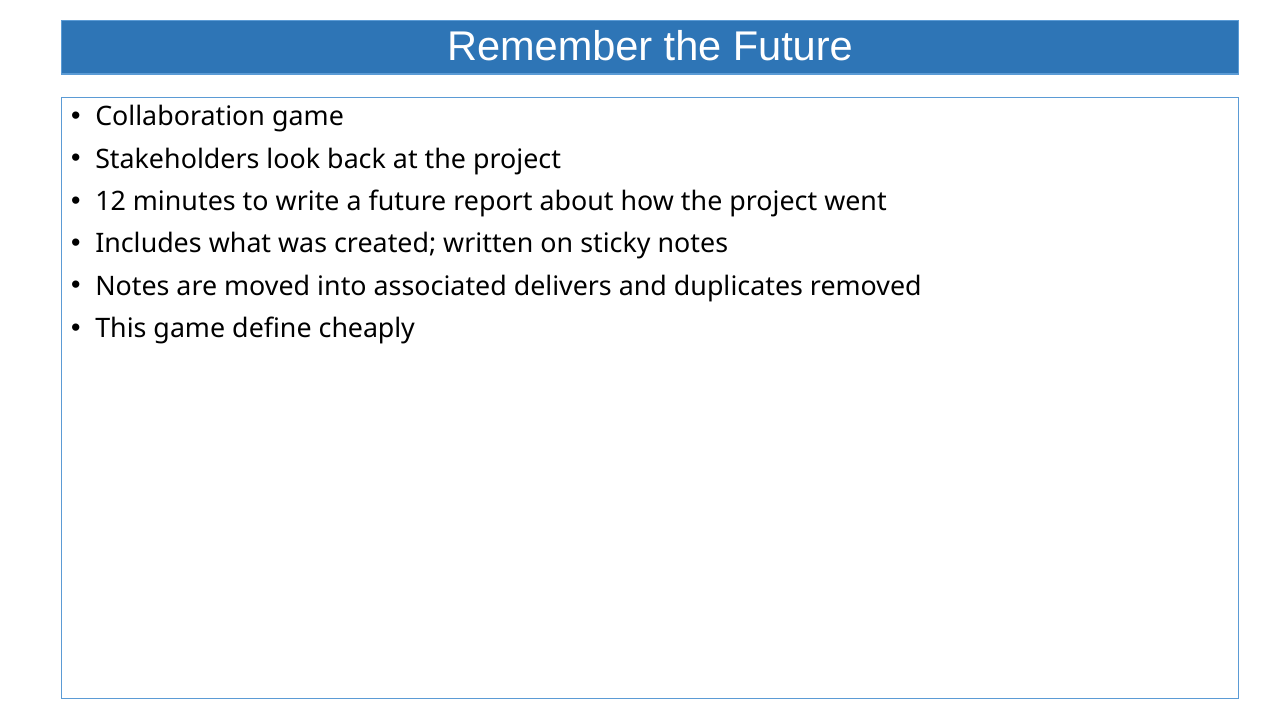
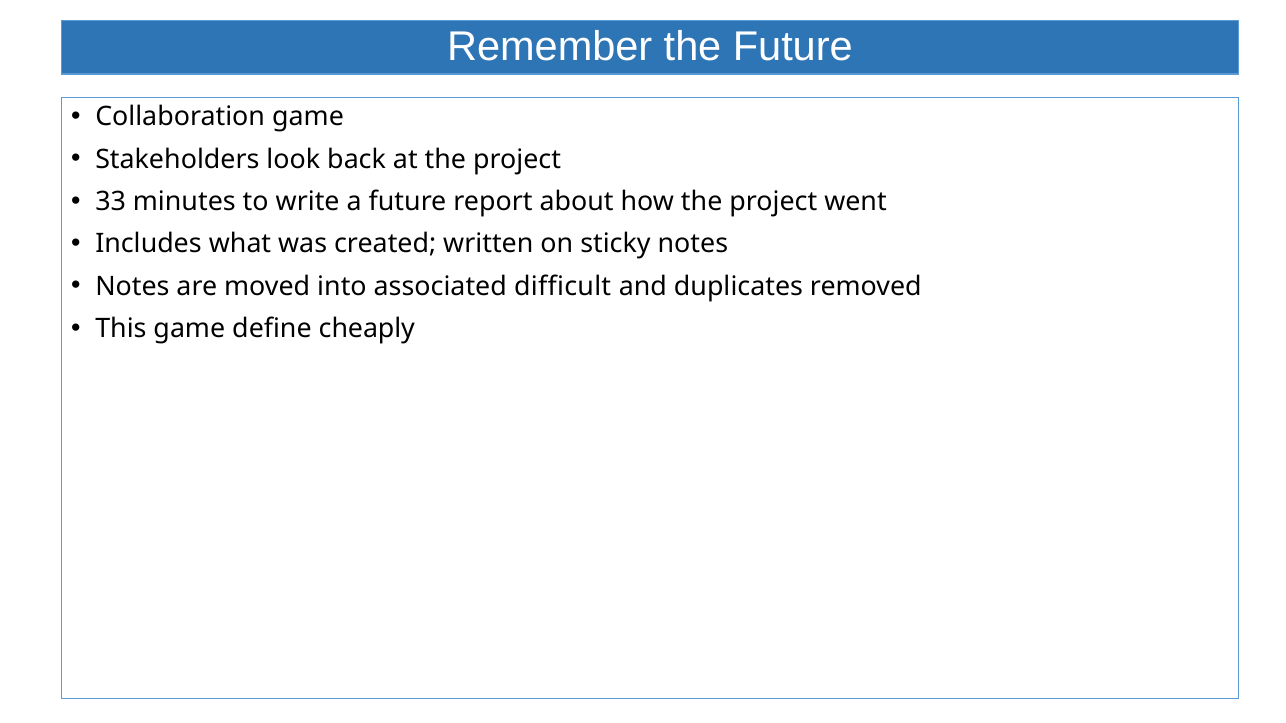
12: 12 -> 33 (111, 202)
delivers: delivers -> difficult (563, 286)
